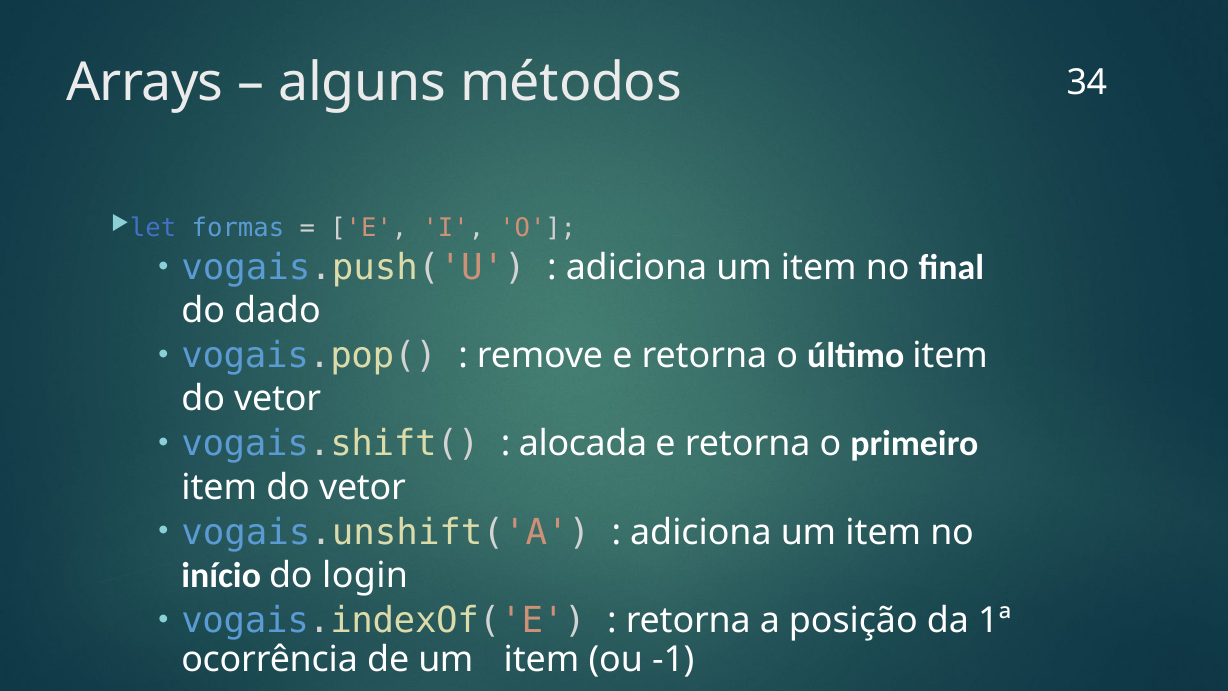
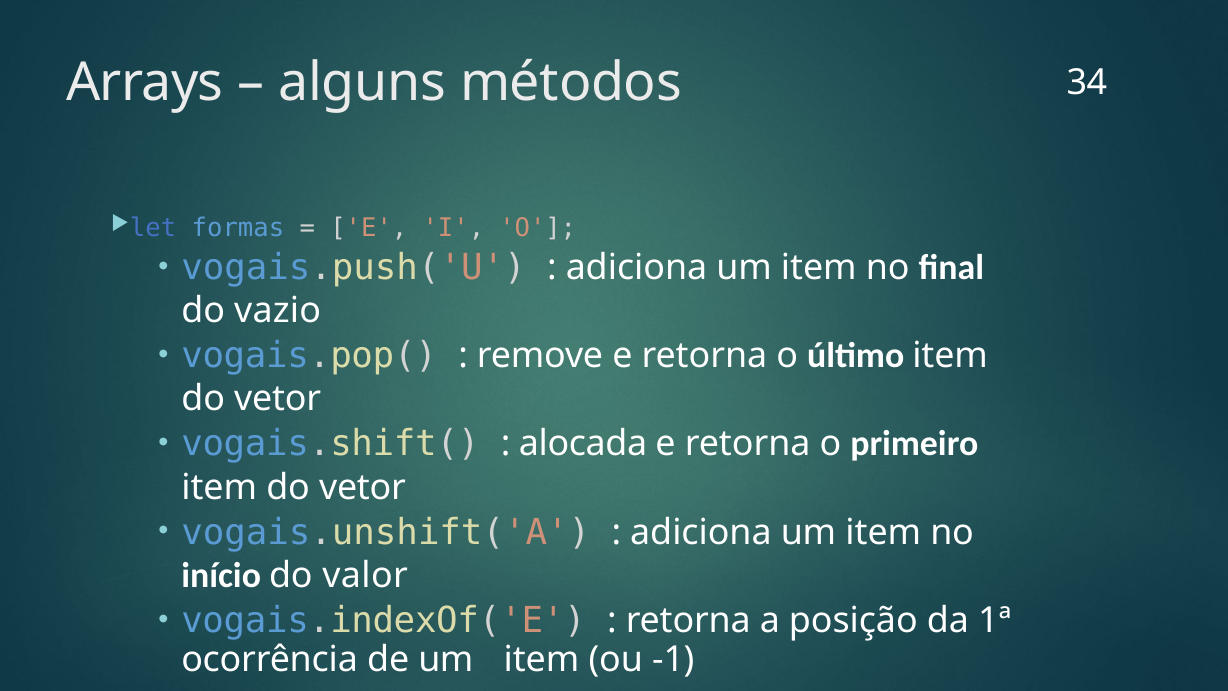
dado: dado -> vazio (278, 311)
login: login -> valor (365, 575)
